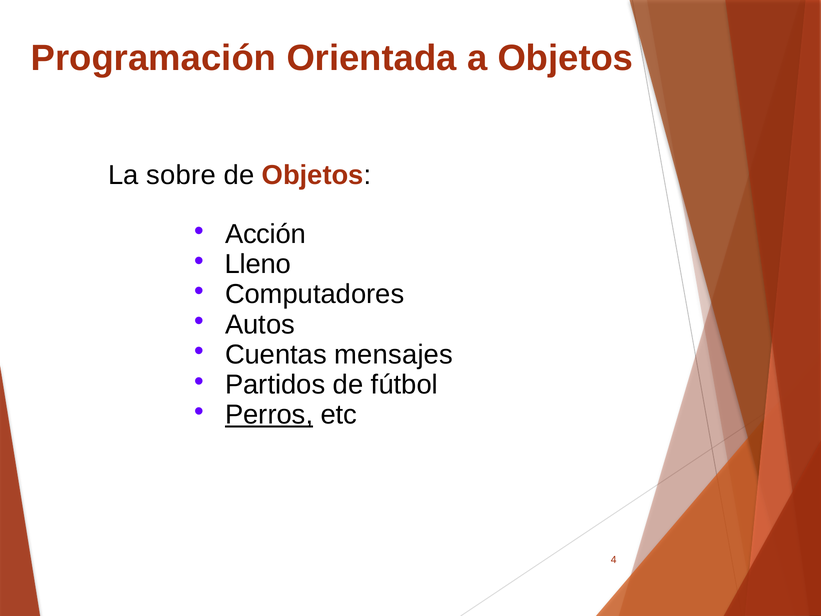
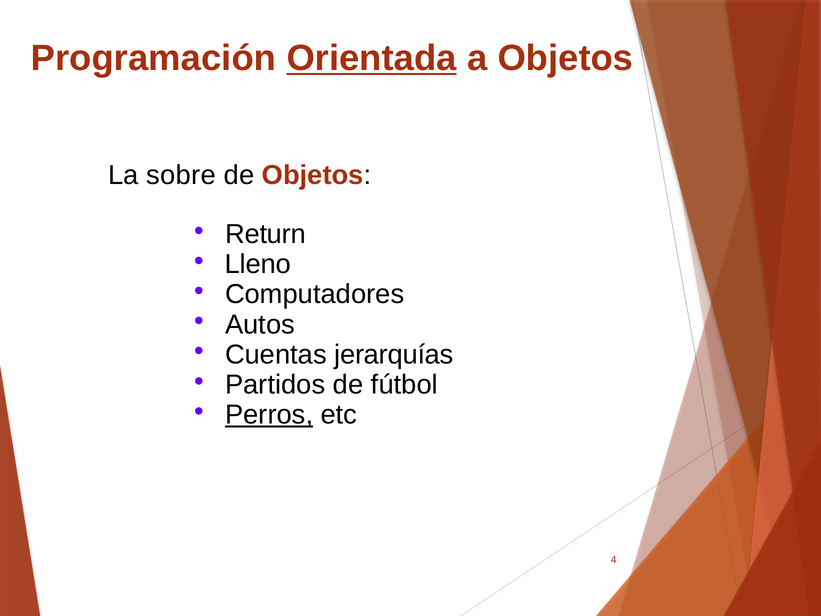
Orientada underline: none -> present (372, 58)
Acción: Acción -> Return (265, 234)
mensajes: mensajes -> jerarquías (394, 354)
